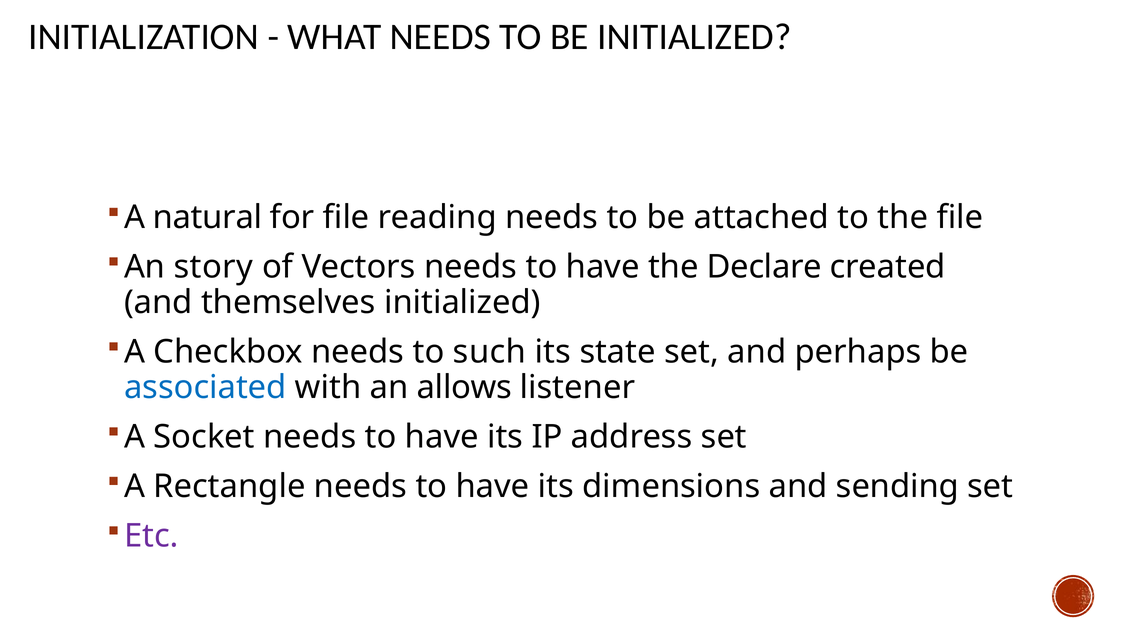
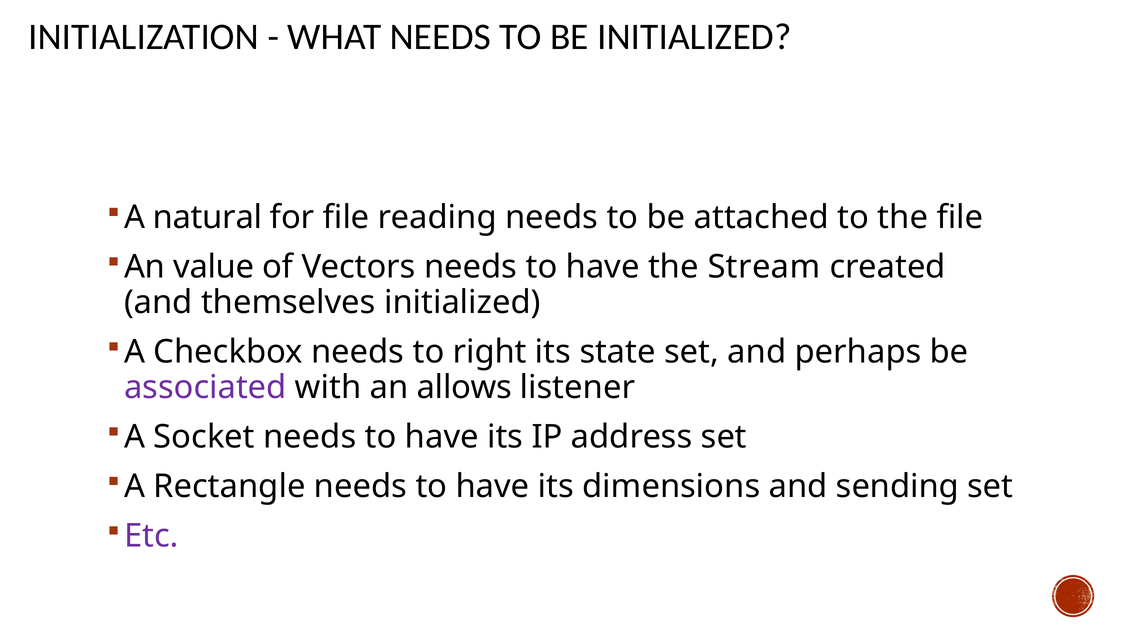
story: story -> value (214, 267)
Declare: Declare -> Stream (764, 267)
such: such -> right (490, 352)
associated colour: blue -> purple (205, 387)
